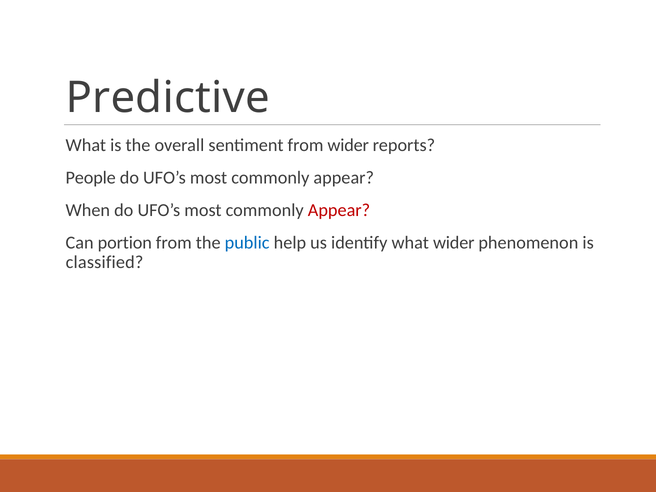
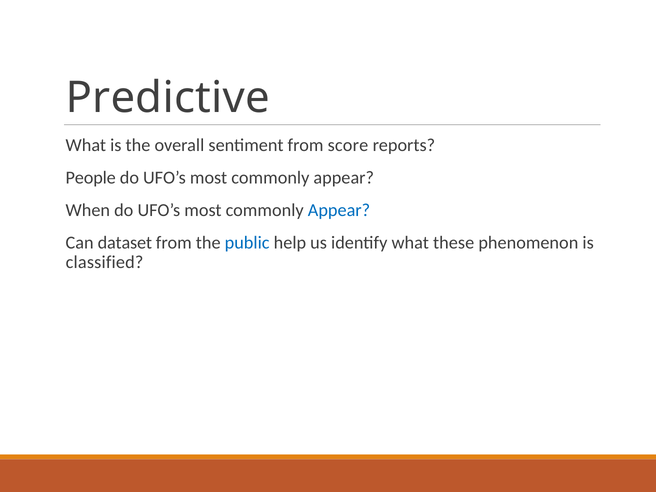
from wider: wider -> score (348, 145)
Appear colour: red -> blue (339, 210)
portion: portion -> dataset (125, 243)
what wider: wider -> these (454, 243)
